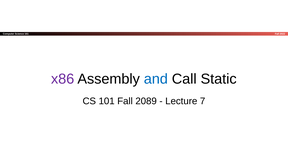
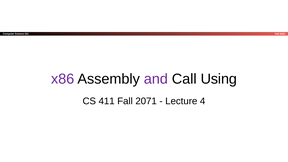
and colour: blue -> purple (156, 79)
Static: Static -> Using (219, 79)
101: 101 -> 411 (107, 101)
2089: 2089 -> 2071 (146, 101)
7: 7 -> 4 (203, 101)
